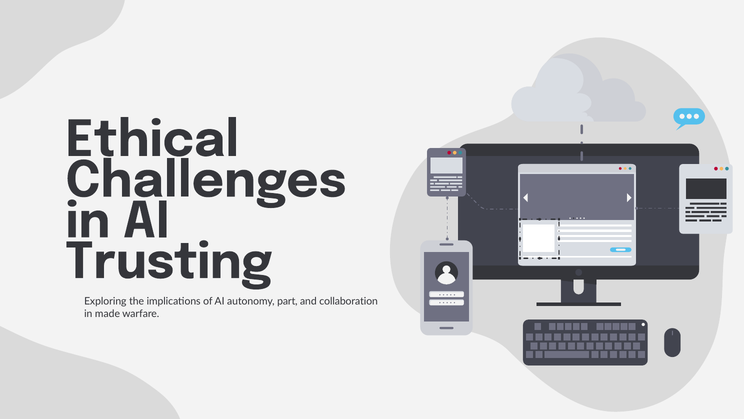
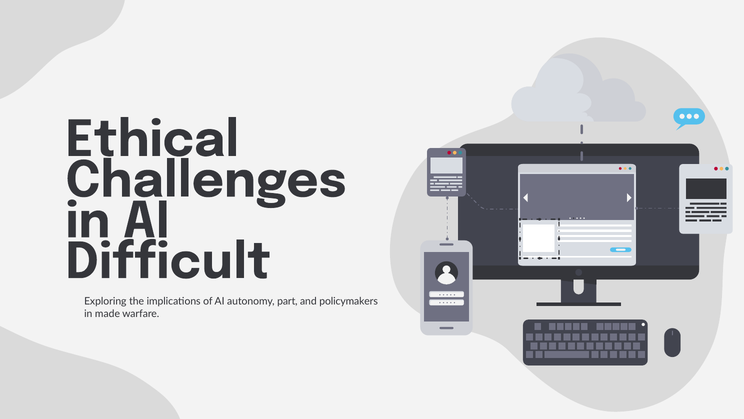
Trusting: Trusting -> Difficult (168, 261)
collaboration: collaboration -> policymakers (349, 301)
